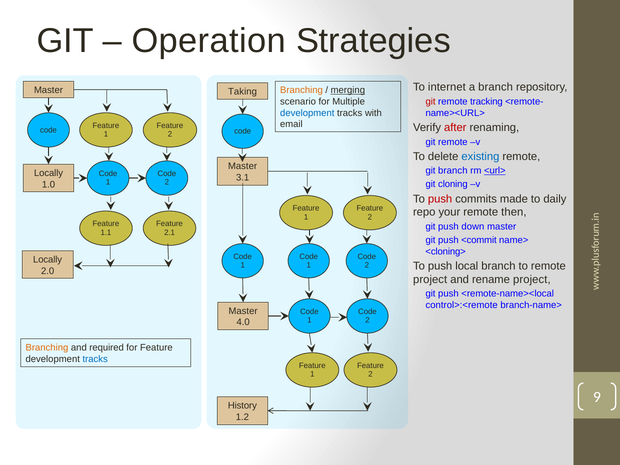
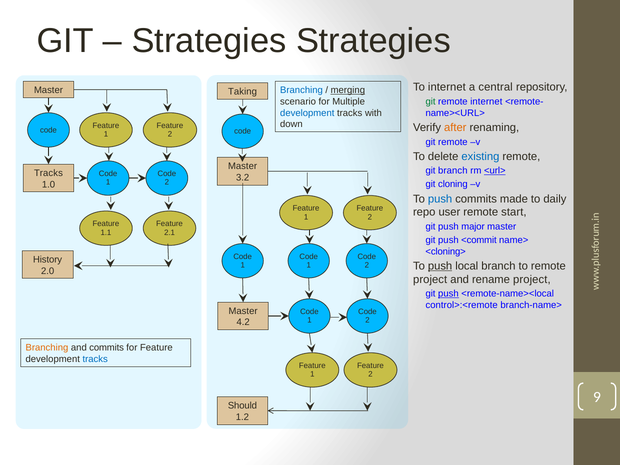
Operation: Operation -> Strategies (209, 41)
a branch: branch -> central (496, 87)
Branching colour: orange -> blue (301, 90)
git colour: red -> green (431, 102)
remote tracking: tracking -> internet (486, 102)
email: email -> down (291, 124)
after colour: red -> orange (455, 128)
Locally: Locally -> Tracks (48, 173)
3.1: 3.1 -> 3.2 (243, 178)
push colour: red -> blue (440, 199)
your: your -> user (449, 212)
then: then -> start (514, 212)
down: down -> major (473, 227)
Locally: Locally -> History (48, 260)
push underline: none -> present (440, 266)
push underline: none -> present (448, 294)
4.0: 4.0 -> 4.2 (243, 322)
and required: required -> commits (107, 348)
History: History -> Should (242, 406)
